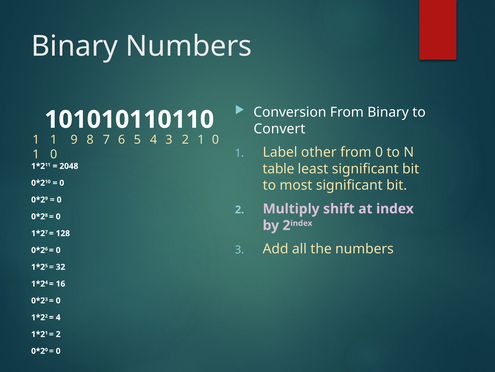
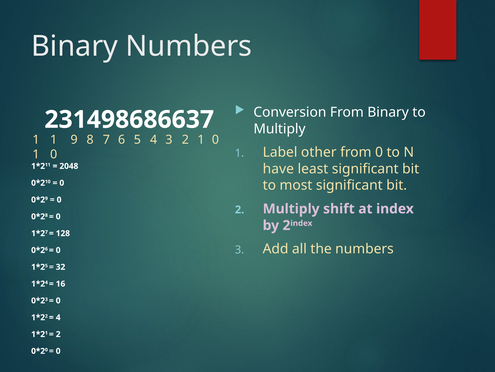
101010110110: 101010110110 -> 231498686637 (129, 119)
Convert: Convert -> Multiply (280, 129)
table: table -> have (278, 168)
